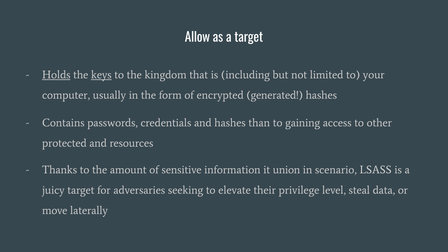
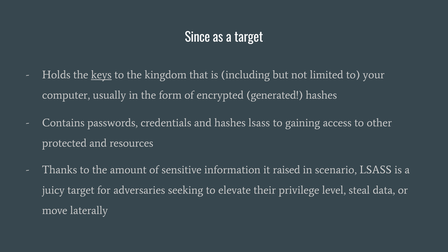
Allow: Allow -> Since (197, 38)
Holds underline: present -> none (56, 75)
hashes than: than -> lsass (259, 123)
union: union -> raised (287, 170)
